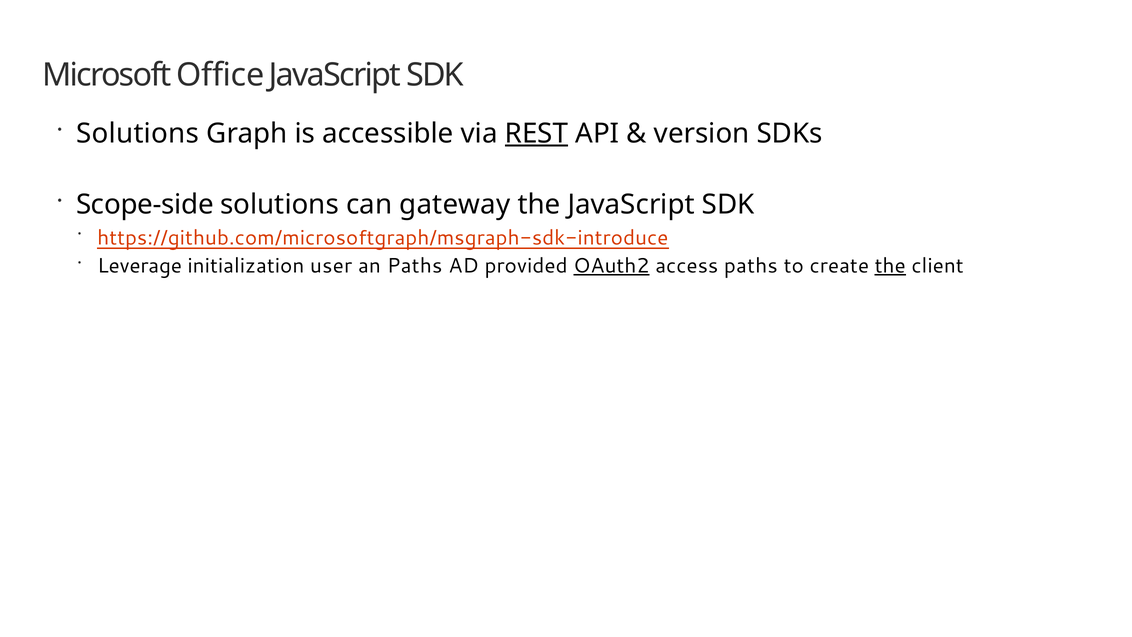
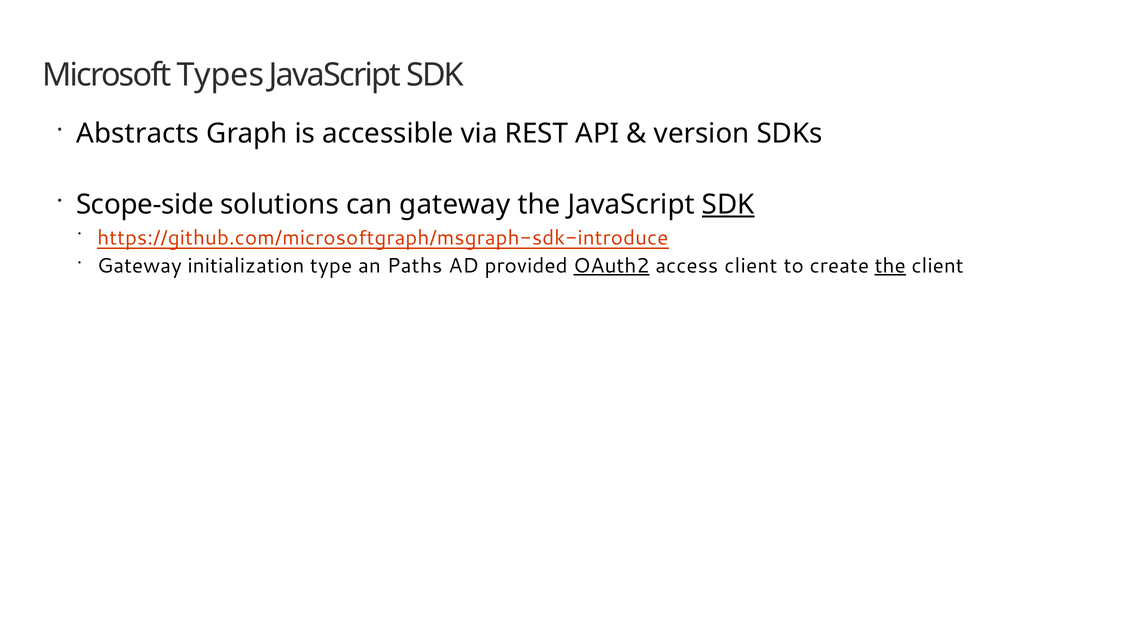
Office: Office -> Types (220, 75)
Solutions: Solutions -> Abstracts (138, 134)
REST underline: present -> none (536, 134)
SDK underline: none -> present (728, 205)
Leverage: Leverage -> Gateway (140, 266)
user: user -> type (331, 266)
access paths: paths -> client (751, 266)
